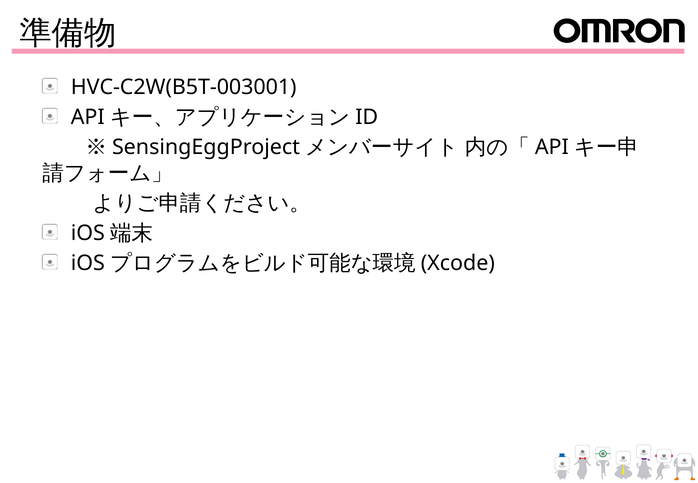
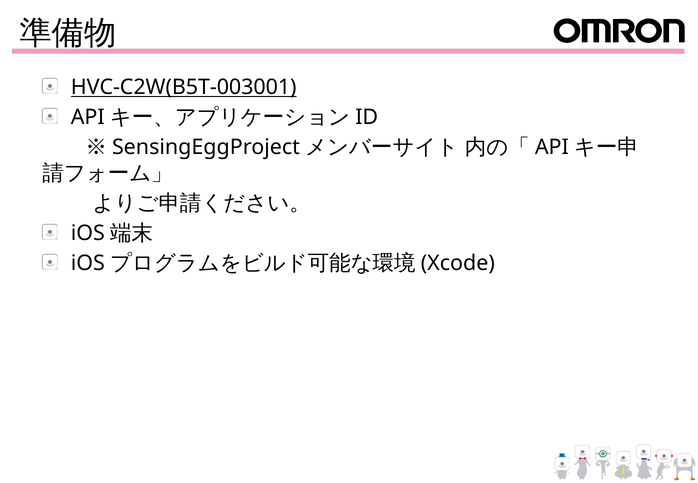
HVC-C2W(B5T-003001 underline: none -> present (184, 87)
